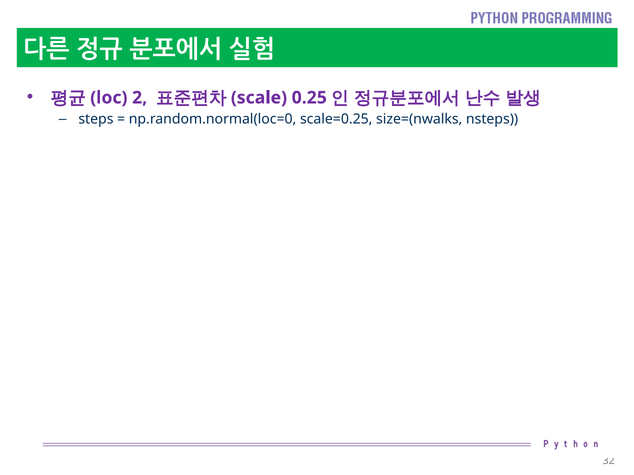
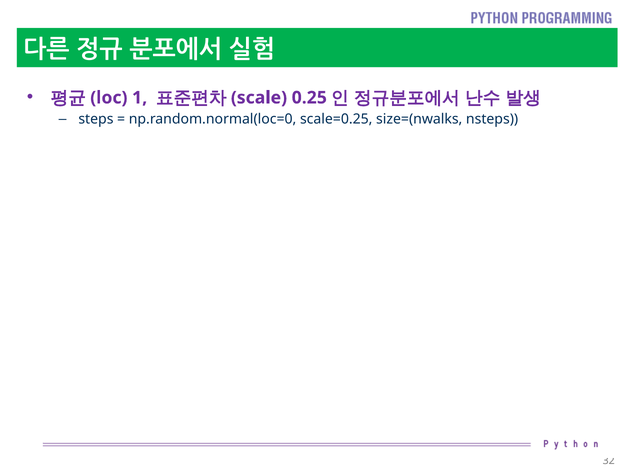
2: 2 -> 1 (140, 98)
